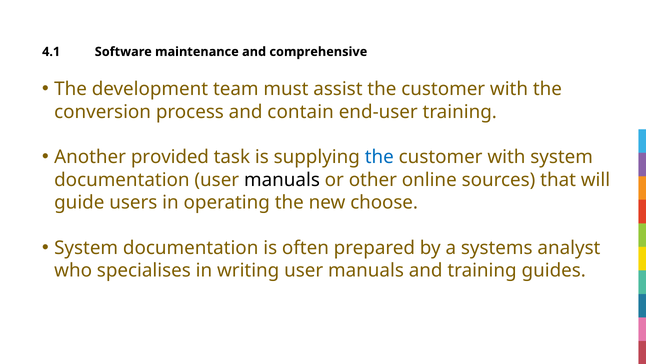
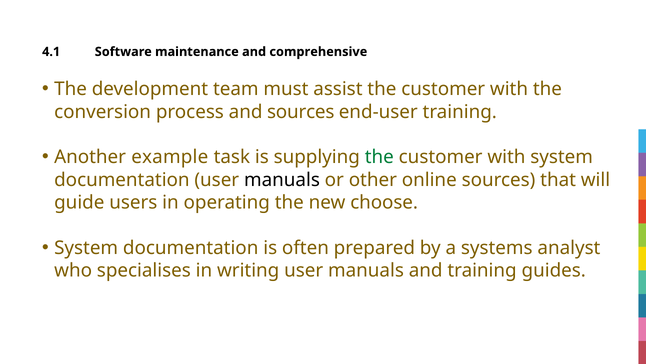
and contain: contain -> sources (301, 112)
provided: provided -> example (170, 157)
the colour: blue -> green (379, 157)
